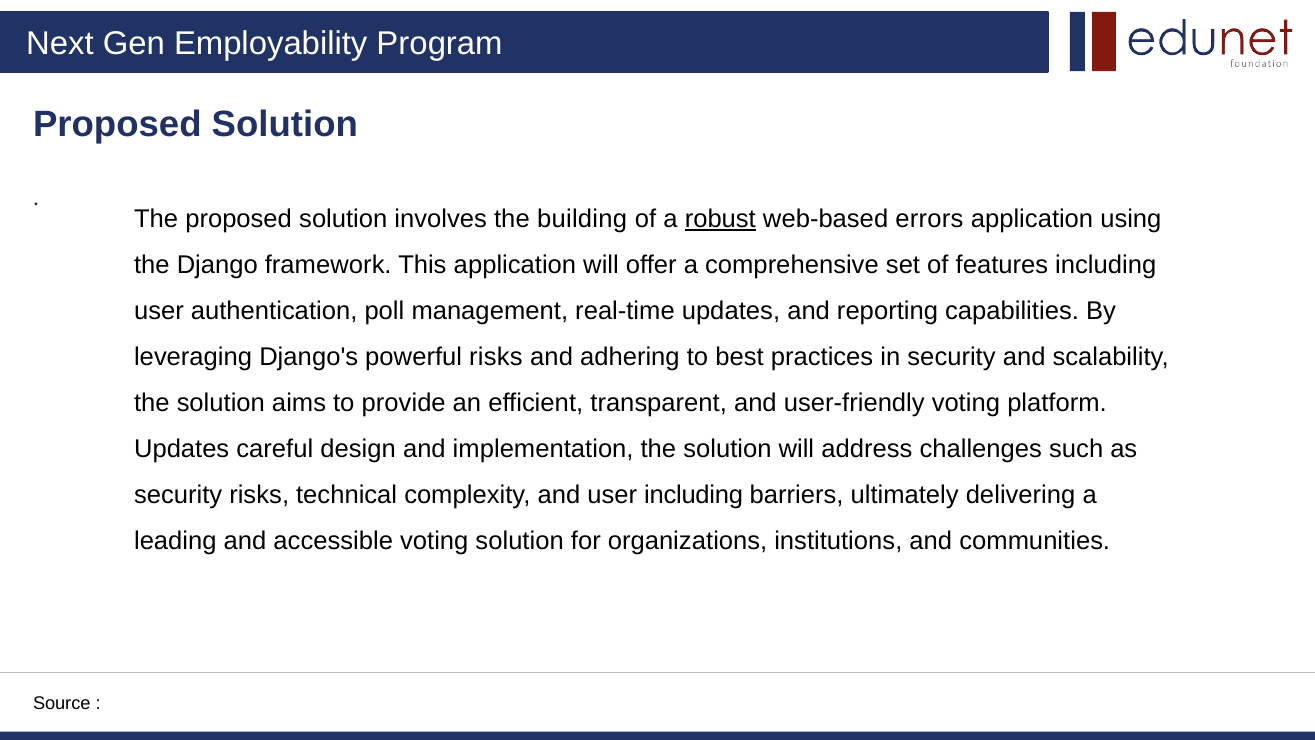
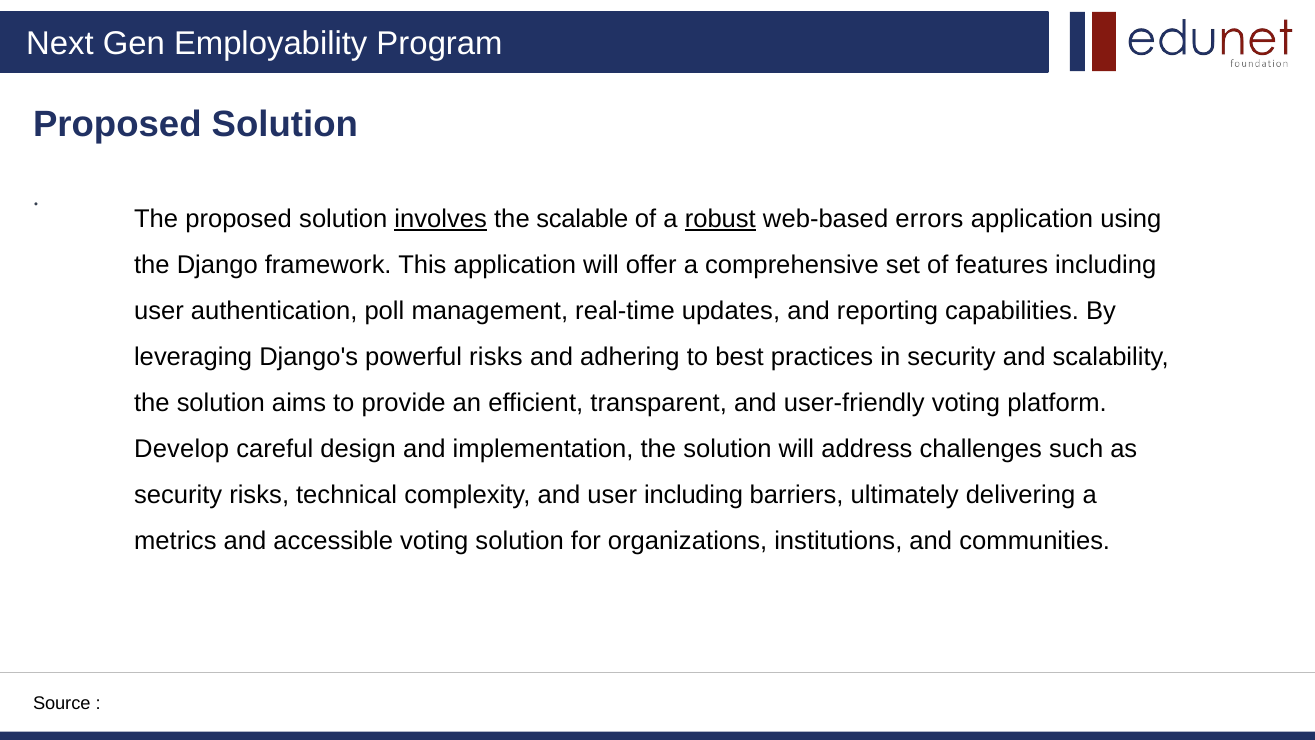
involves underline: none -> present (441, 219)
building: building -> scalable (582, 219)
Updates: Updates -> Develop (182, 449)
leading: leading -> metrics (175, 541)
